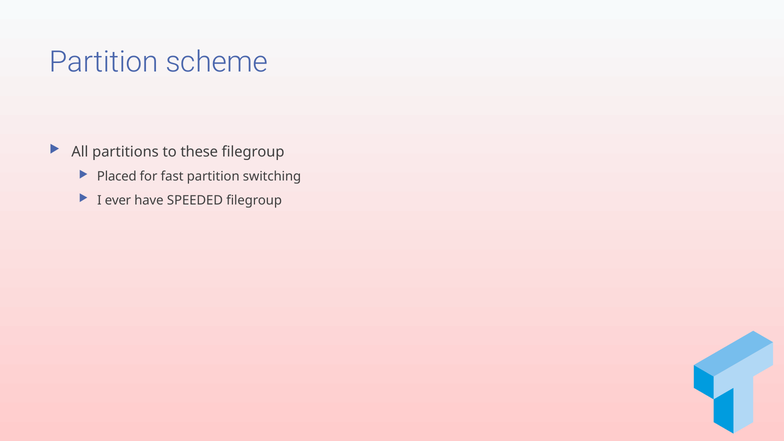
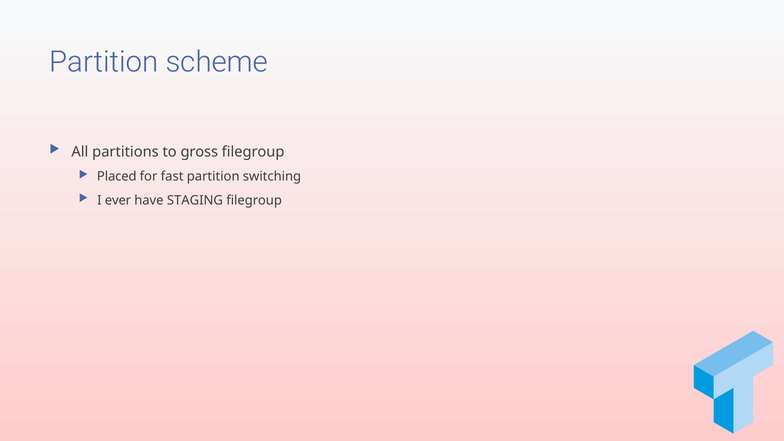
these: these -> gross (199, 152)
SPEEDED: SPEEDED -> STAGING (195, 200)
